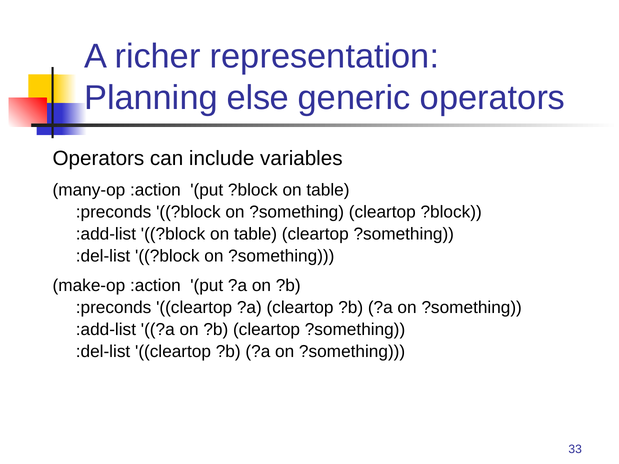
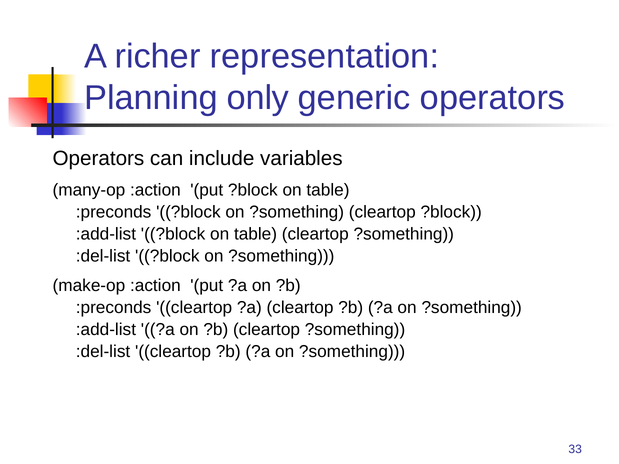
else: else -> only (258, 98)
